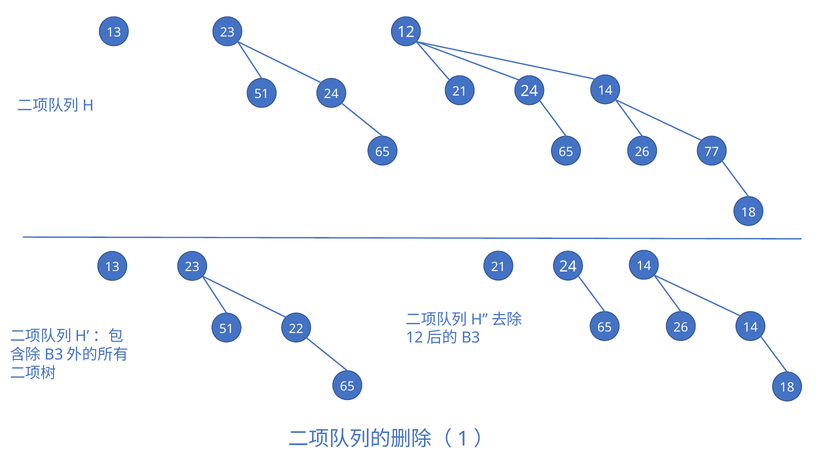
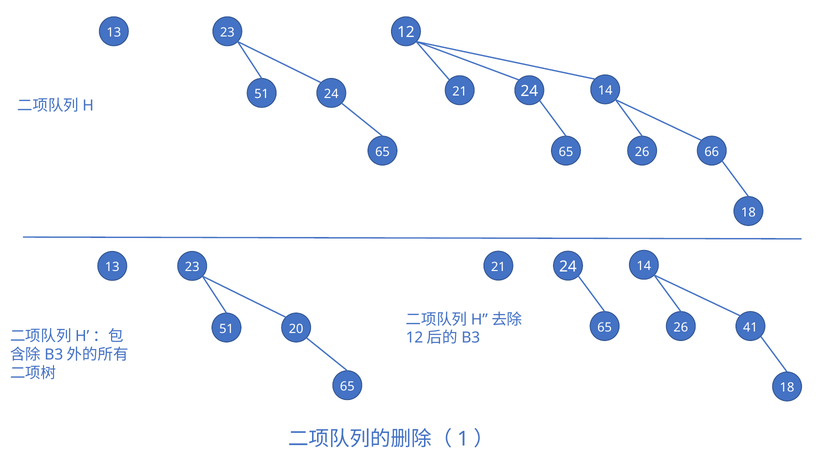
77: 77 -> 66 (712, 152)
26 14: 14 -> 41 (750, 328)
22: 22 -> 20 (296, 329)
